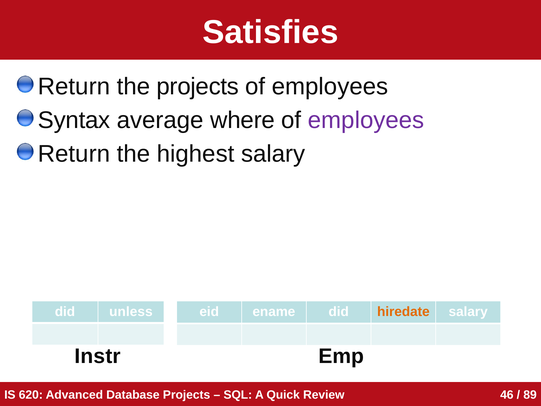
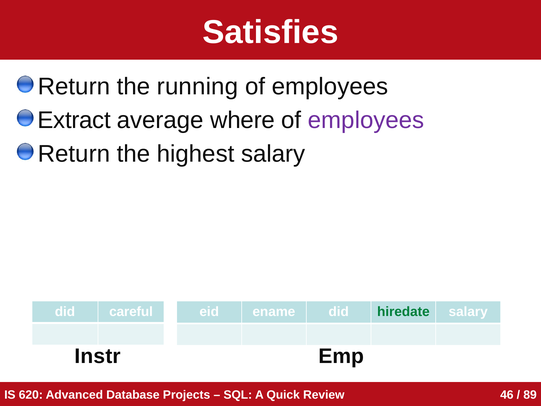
the projects: projects -> running (198, 86)
Syntax: Syntax -> Extract (74, 120)
unless: unless -> careful (131, 311)
hiredate colour: orange -> green (403, 311)
